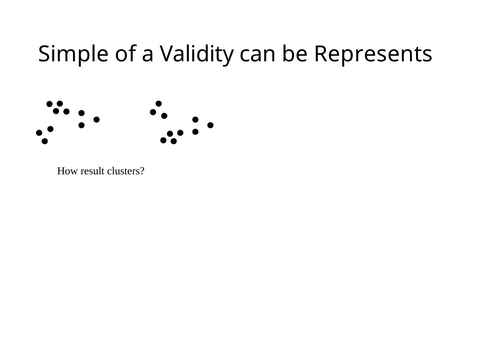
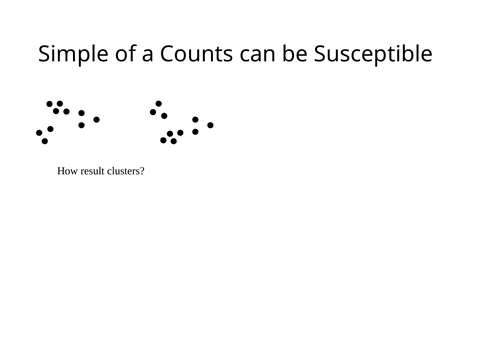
Validity: Validity -> Counts (197, 54)
Represents: Represents -> Susceptible (373, 54)
